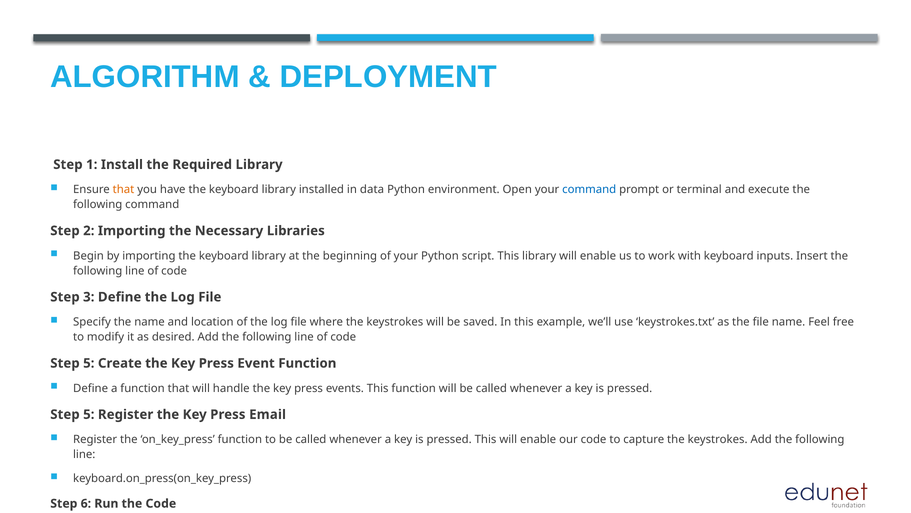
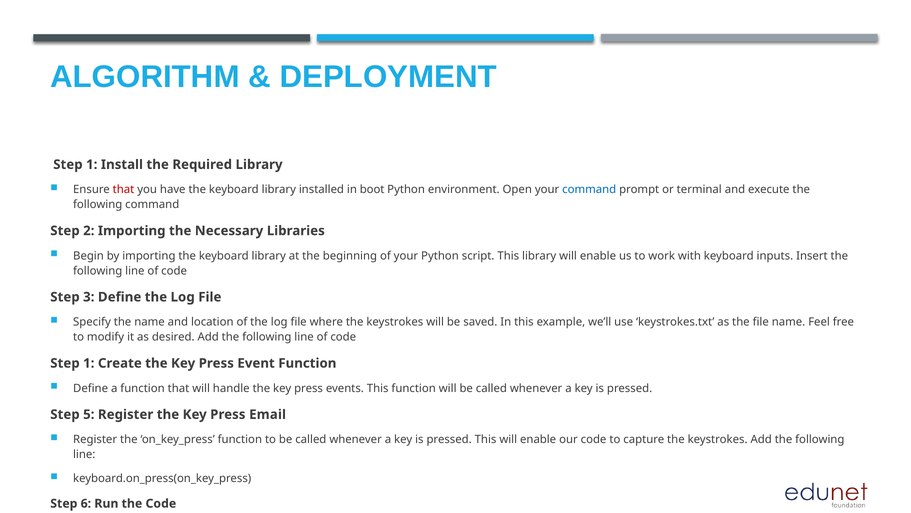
that colour: orange -> red (123, 189)
data: data -> boot (372, 189)
5: 5 -> 1 (89, 363)
